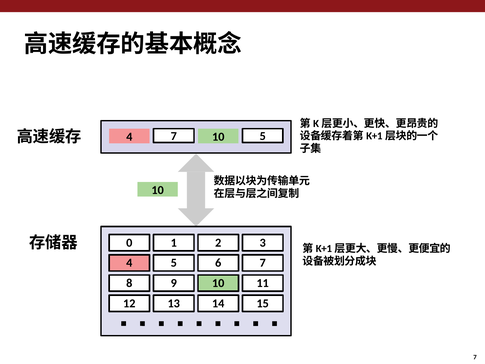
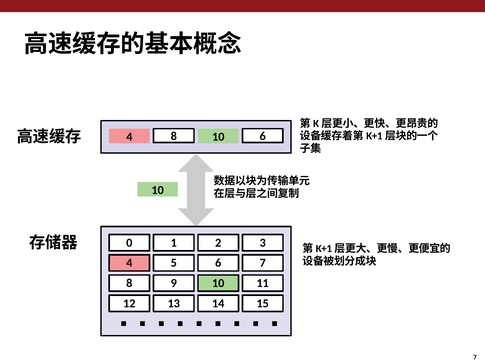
7: 7 -> 8 (174, 136)
5: 5 -> 6 (263, 136)
